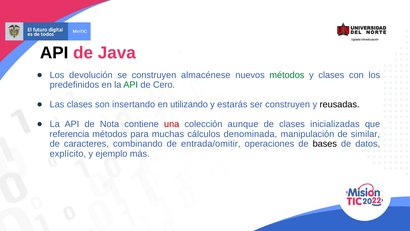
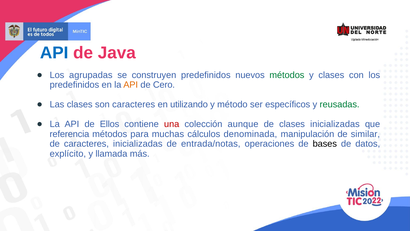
API colour: black -> blue (54, 53)
devolución: devolución -> agrupadas (91, 75)
construyen almacénese: almacénese -> predefinidos (206, 75)
API colour: green -> orange (131, 85)
son insertando: insertando -> caracteres (134, 104)
estarás: estarás -> método (232, 104)
ser construyen: construyen -> específicos (288, 104)
reusadas colour: black -> green (340, 104)
Nota: Nota -> Ellos (110, 124)
caracteres combinando: combinando -> inicializadas (138, 144)
entrada/omitir: entrada/omitir -> entrada/notas (211, 144)
ejemplo: ejemplo -> llamada (111, 154)
